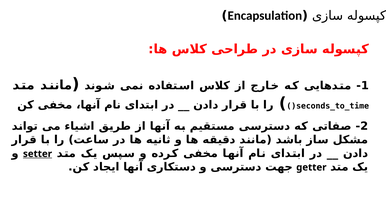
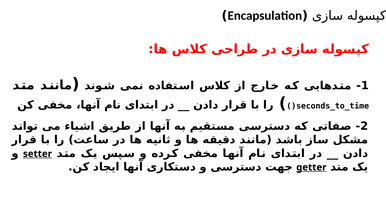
getter underline: none -> present (311, 167)
